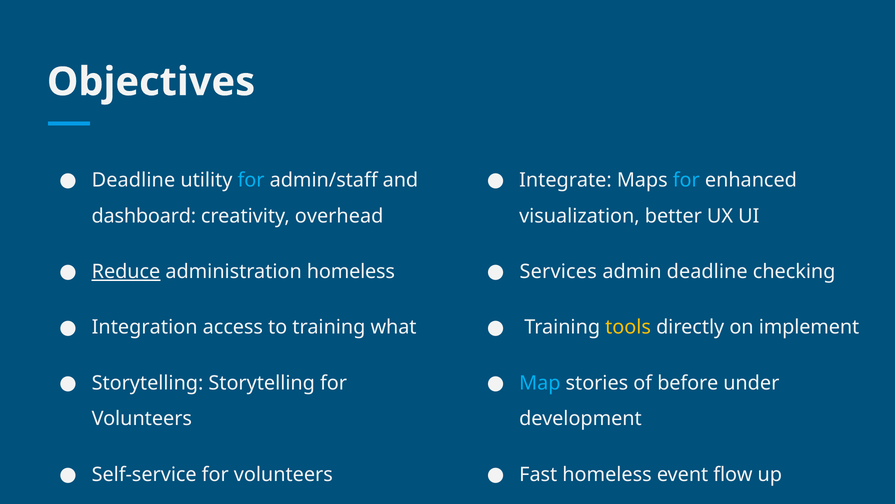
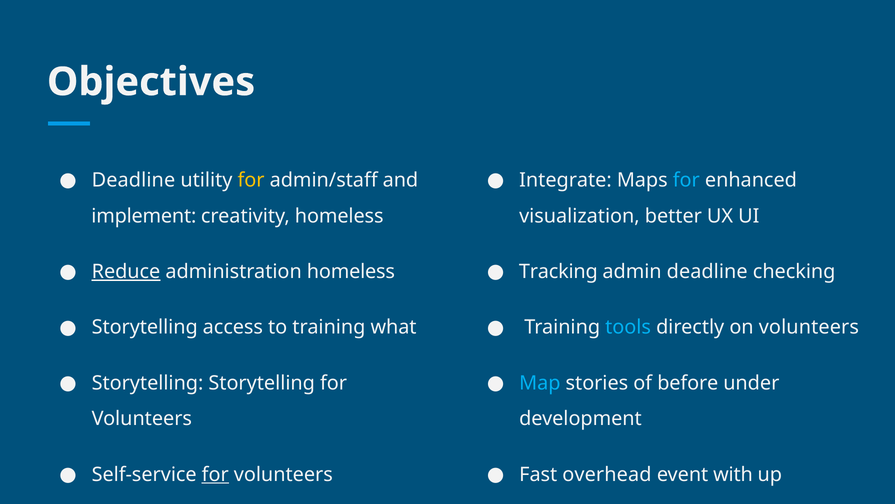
for colour: light blue -> yellow (251, 180)
dashboard: dashboard -> implement (144, 216)
creativity overhead: overhead -> homeless (339, 216)
Services: Services -> Tracking (558, 271)
Integration: Integration -> Storytelling (145, 327)
tools colour: yellow -> light blue (628, 327)
on implement: implement -> volunteers (809, 327)
for underline: none -> present (215, 474)
Fast homeless: homeless -> overhead (607, 474)
flow: flow -> with (733, 474)
